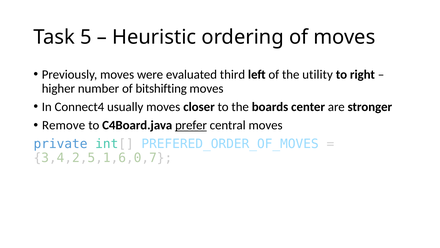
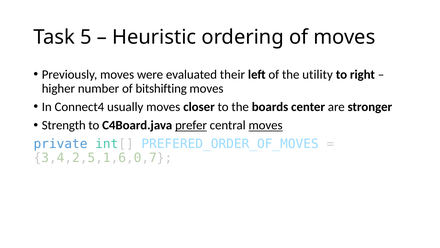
third: third -> their (232, 74)
Remove: Remove -> Strength (64, 125)
moves underline: none -> present (266, 125)
